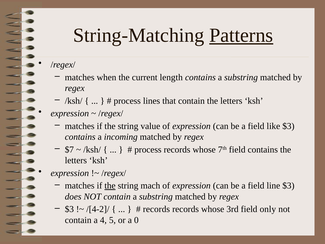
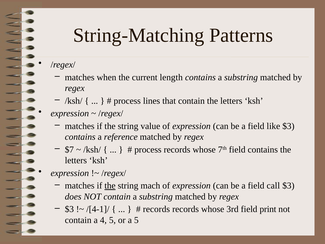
Patterns underline: present -> none (241, 35)
incoming: incoming -> reference (121, 137)
line: line -> call (273, 186)
/[4-2]/: /[4-2]/ -> /[4-1]/ (98, 209)
only: only -> print (268, 209)
a 0: 0 -> 5 (136, 220)
